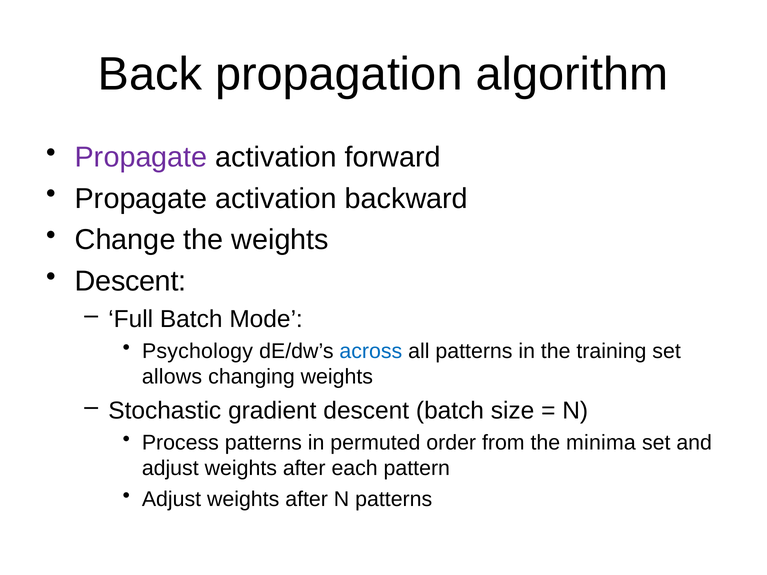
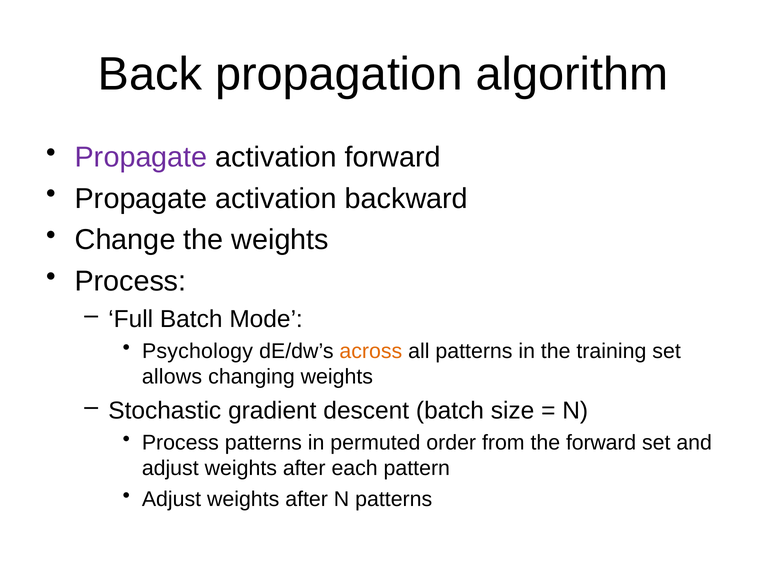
Descent: Descent -> Process (130, 281)
across colour: blue -> orange (371, 351)
the minima: minima -> forward (601, 443)
